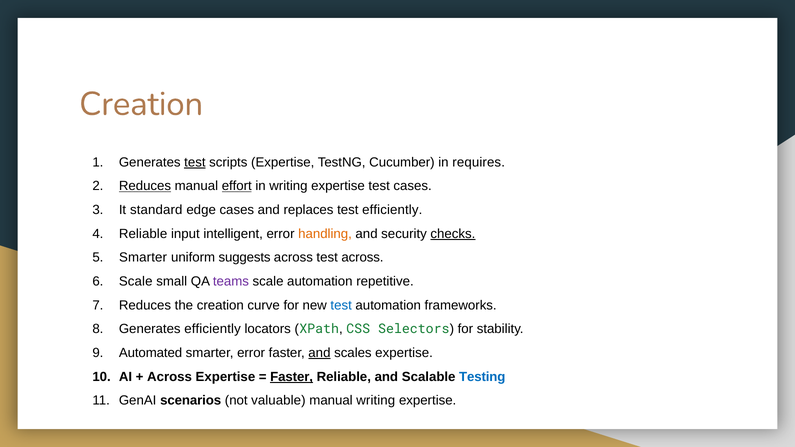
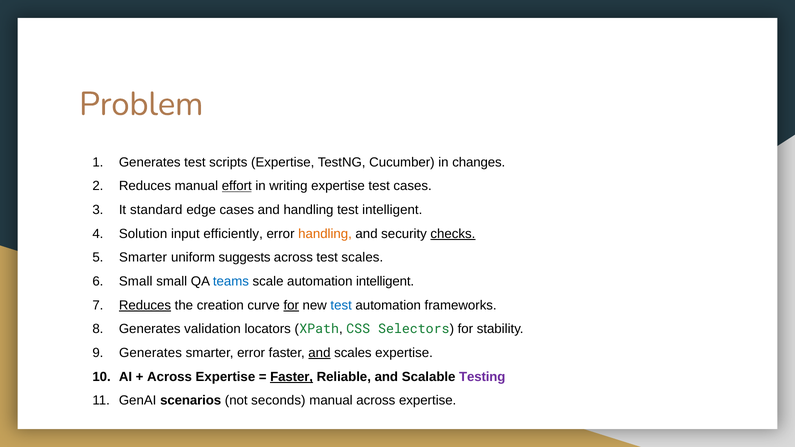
Creation: Creation -> Problem (141, 104)
test underline: present -> none (195, 162)
requires: requires -> changes (479, 162)
Reduces underline: present -> none (145, 186)
and replaces: replaces -> handling (308, 210)
test efficiently: efficiently -> intelligent (392, 210)
Reliable: Reliable -> Solution (143, 234)
intelligent: intelligent -> efficiently (233, 234)
test across: across -> scales (362, 258)
Scale: Scale -> Small (136, 282)
teams colour: purple -> blue (231, 282)
automation repetitive: repetitive -> intelligent (385, 282)
Reduces underline: none -> present (145, 305)
for underline: none -> present (291, 305)
Generates efficiently: efficiently -> validation (213, 329)
Automated: Automated -> Generates (150, 353)
Testing colour: blue -> purple (482, 377)
valuable: valuable -> seconds (278, 401)
manual writing: writing -> across (376, 401)
